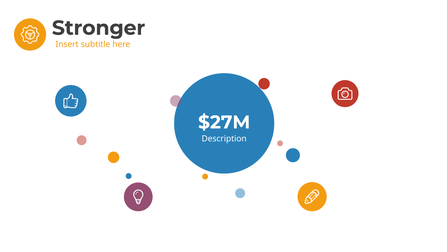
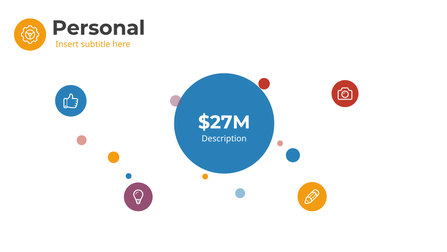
Stronger: Stronger -> Personal (99, 28)
